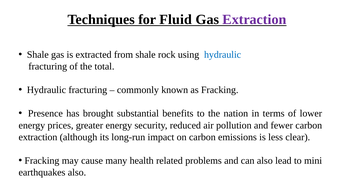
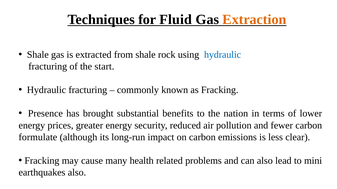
Extraction colour: purple -> orange (254, 20)
total: total -> start (104, 67)
extraction: extraction -> formulate (38, 137)
